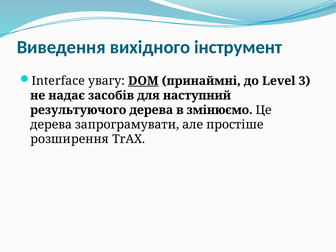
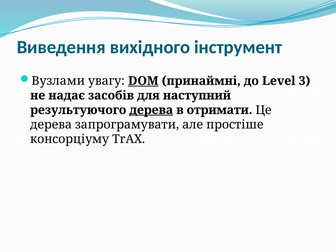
Interface: Interface -> Вузлами (58, 81)
дерева underline: none -> present (151, 110)
змінюємо: змінюємо -> отримати (220, 110)
розширення: розширення -> консорціуму (70, 139)
